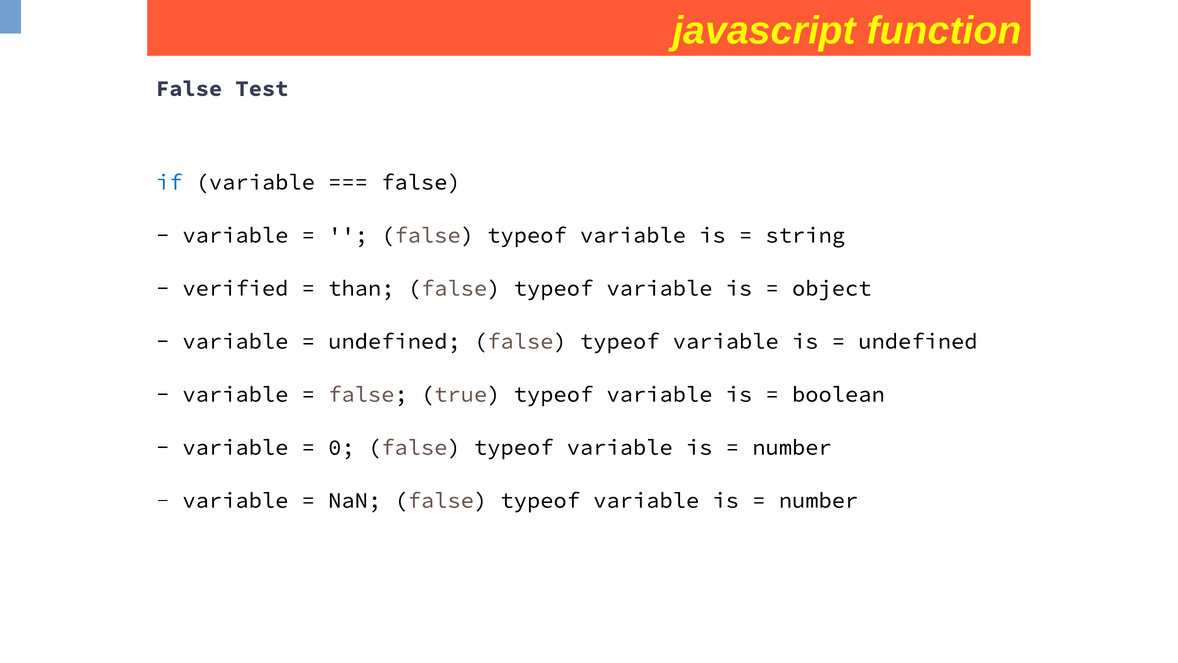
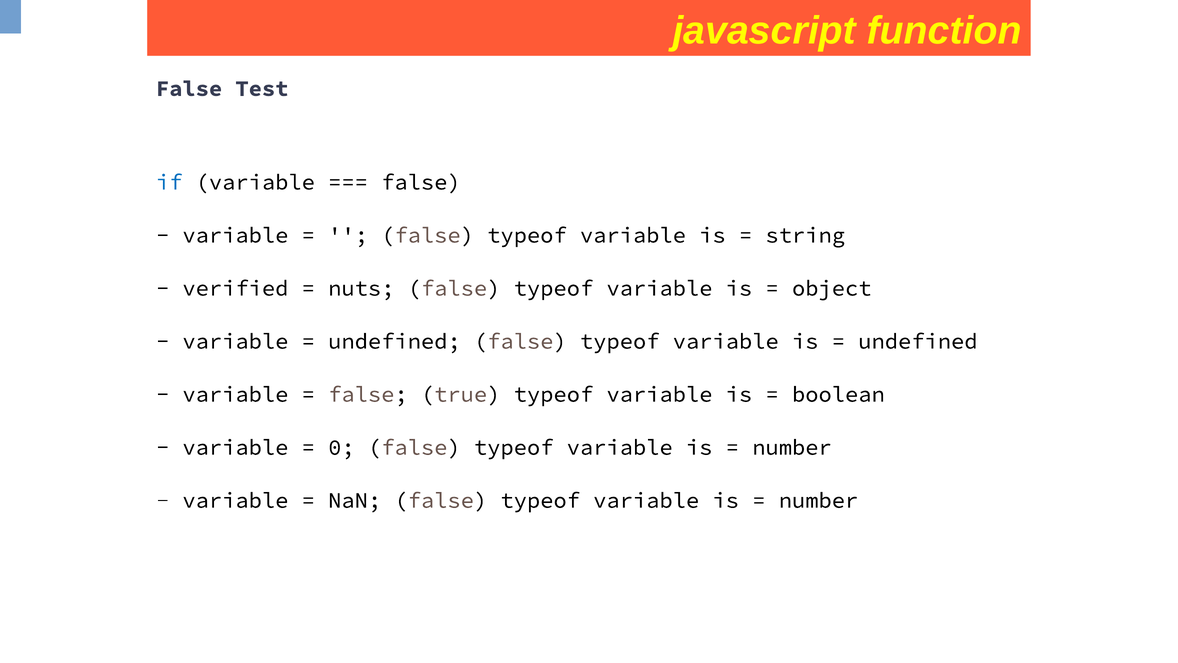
than: than -> nuts (361, 288)
